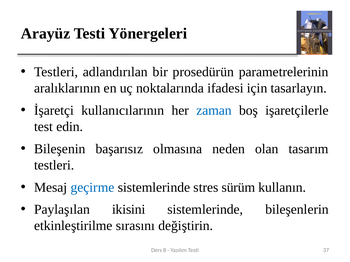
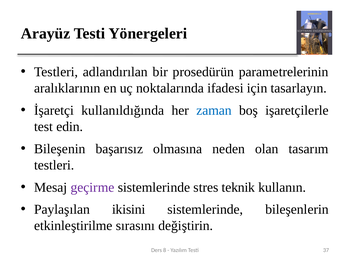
kullanıcılarının: kullanıcılarının -> kullanıldığında (123, 111)
geçirme colour: blue -> purple (93, 188)
sürüm: sürüm -> teknik (238, 188)
